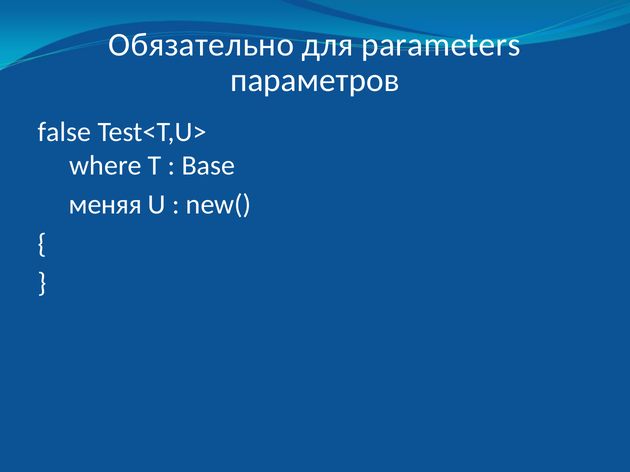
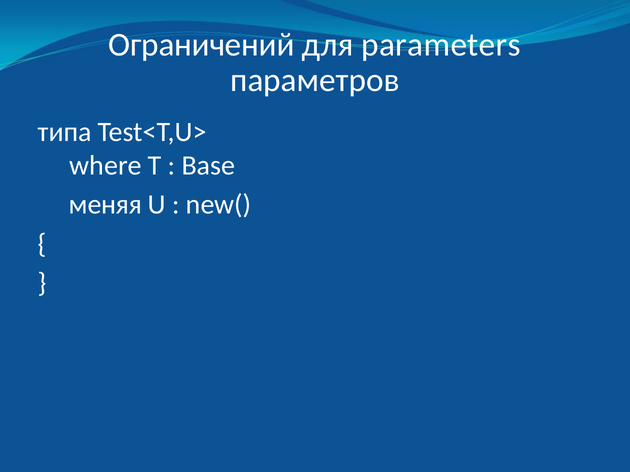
Обязательно: Обязательно -> Ограничений (201, 45)
false: false -> типа (65, 132)
